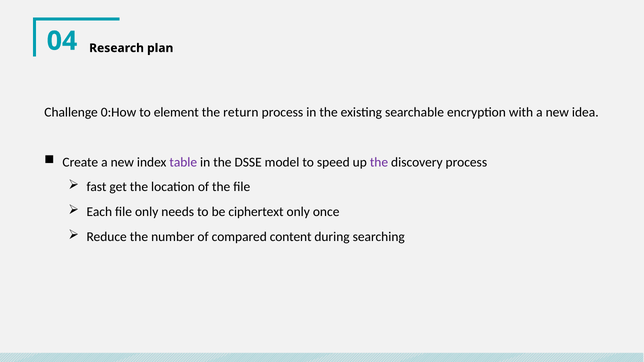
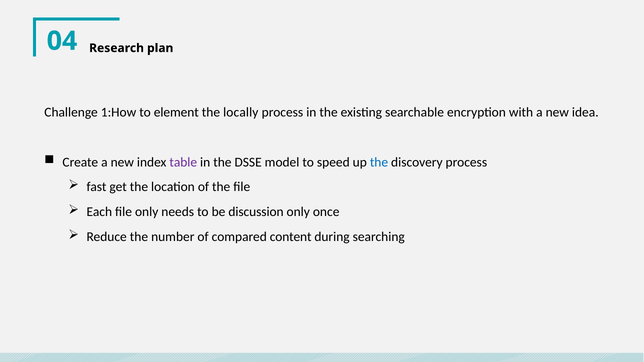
0:How: 0:How -> 1:How (119, 112)
return: return -> locally (241, 112)
the colour: purple -> blue (379, 162)
ciphertext: ciphertext -> discussion (256, 212)
